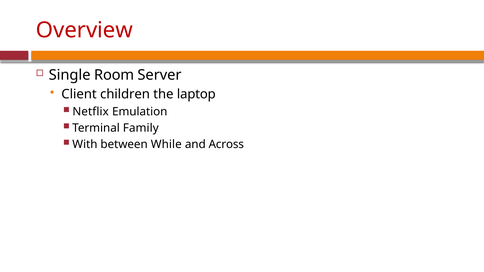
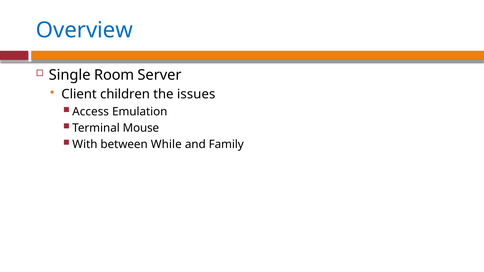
Overview colour: red -> blue (84, 30)
laptop: laptop -> issues (196, 94)
Netflix: Netflix -> Access (91, 112)
Family: Family -> Mouse (141, 128)
Across: Across -> Family (226, 144)
